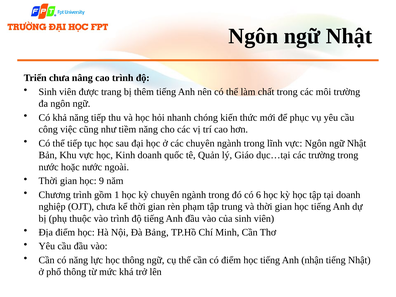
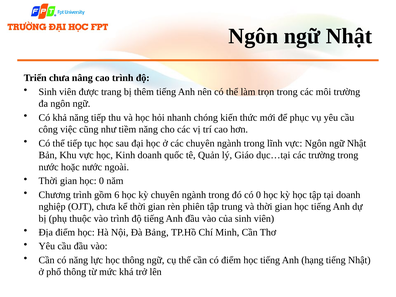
chất: chất -> trọn (266, 92)
học 9: 9 -> 0 (101, 181)
1: 1 -> 6 (117, 195)
có 6: 6 -> 0 (258, 195)
phạm: phạm -> phiên (194, 207)
nhận: nhận -> hạng (312, 260)
